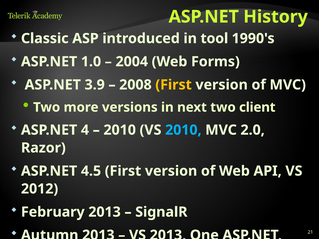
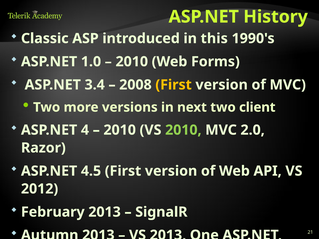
tool: tool -> this (214, 38)
2004: 2004 -> 2010 (132, 62)
3.9: 3.9 -> 3.4 (95, 85)
2010 colour: light blue -> light green (183, 130)
